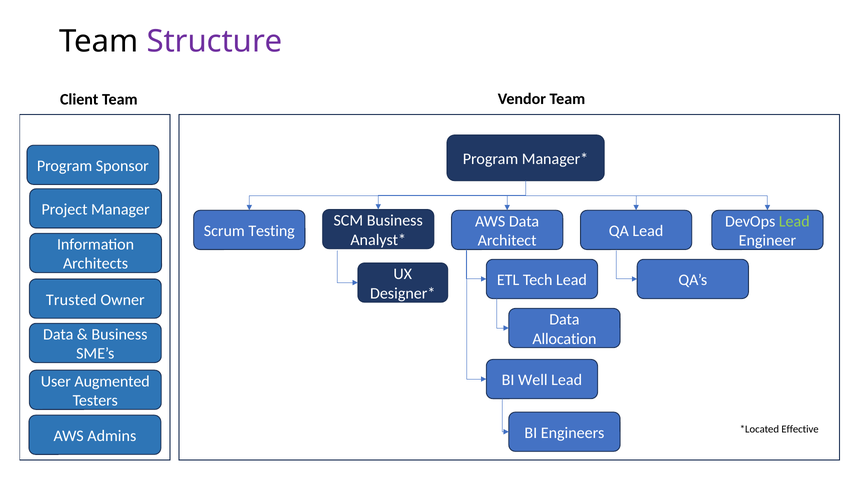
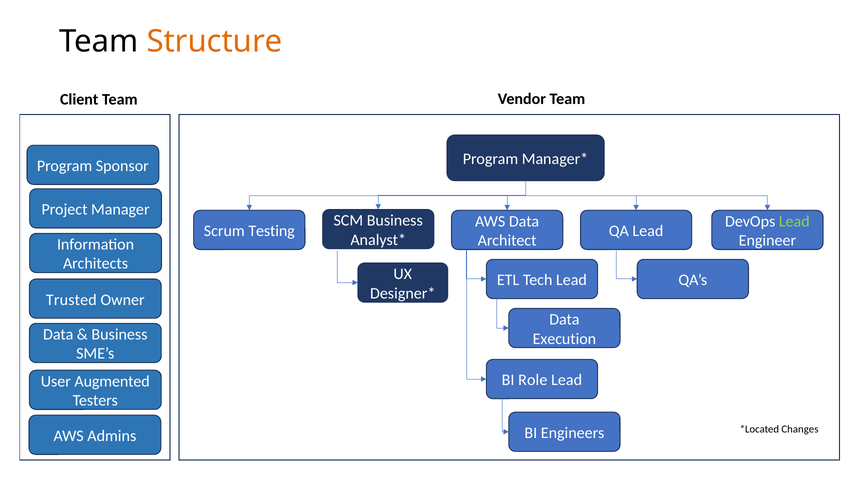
Structure colour: purple -> orange (215, 42)
Allocation: Allocation -> Execution (564, 339)
Well: Well -> Role (533, 381)
Effective: Effective -> Changes (800, 429)
